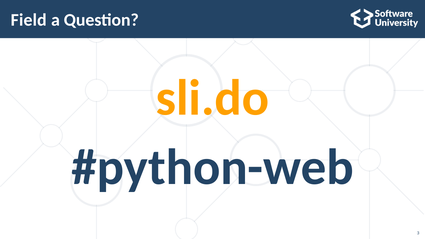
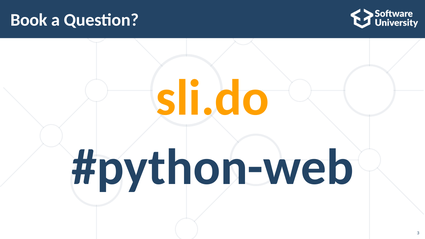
Field: Field -> Book (29, 20)
